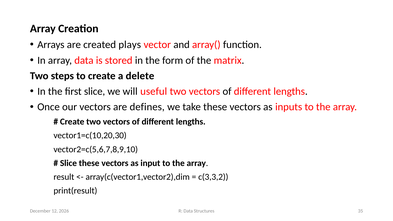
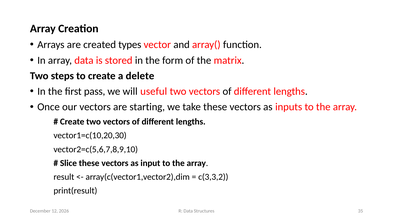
plays: plays -> types (130, 45)
first slice: slice -> pass (95, 91)
defines: defines -> starting (147, 107)
